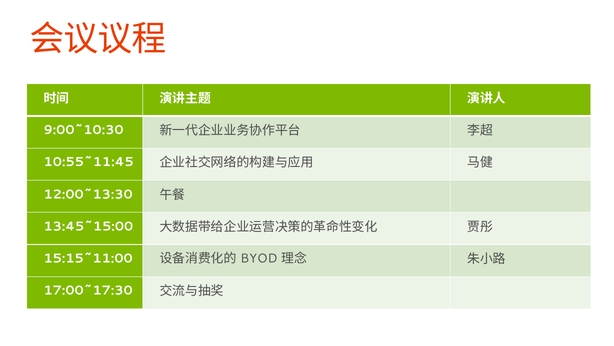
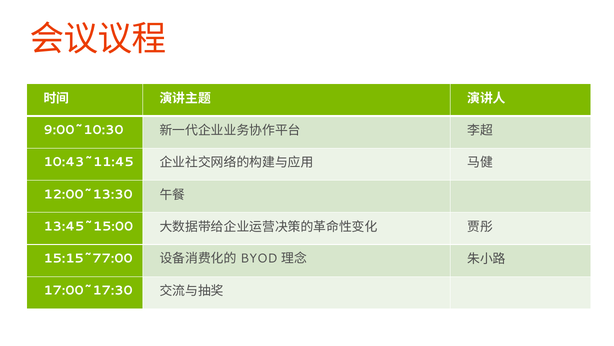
10:55~11:45: 10:55~11:45 -> 10:43~11:45 (89, 162)
15:15~11:00: 15:15~11:00 -> 15:15~77:00 (88, 258)
